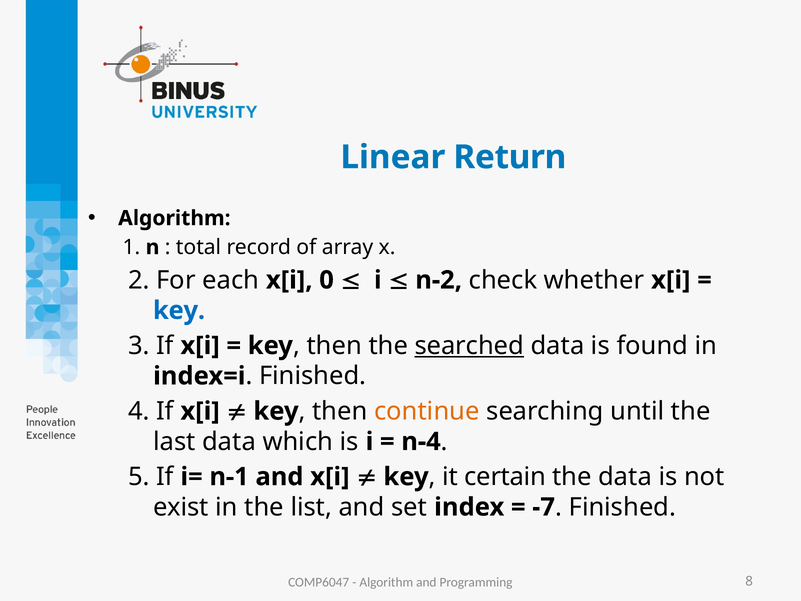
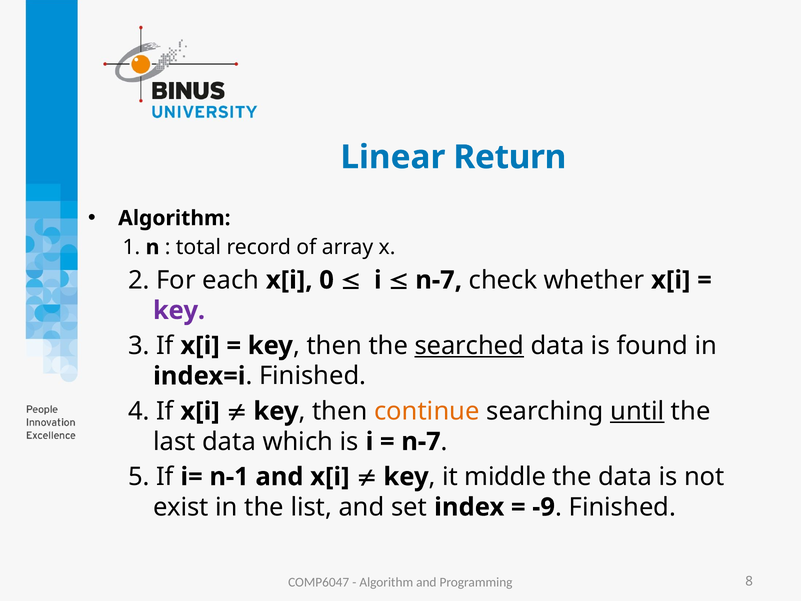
n-2: n-2 -> n-7 (439, 280)
key colour: blue -> purple (179, 310)
until underline: none -> present (637, 411)
n-4: n-4 -> n-7 (421, 441)
certain: certain -> middle (505, 477)
-7: -7 -> -9 (544, 507)
